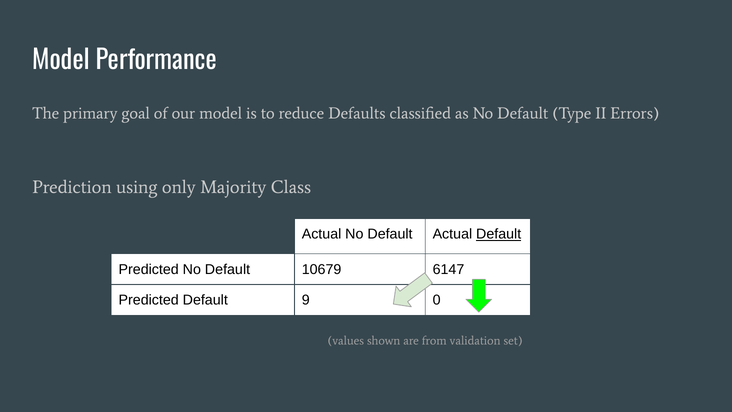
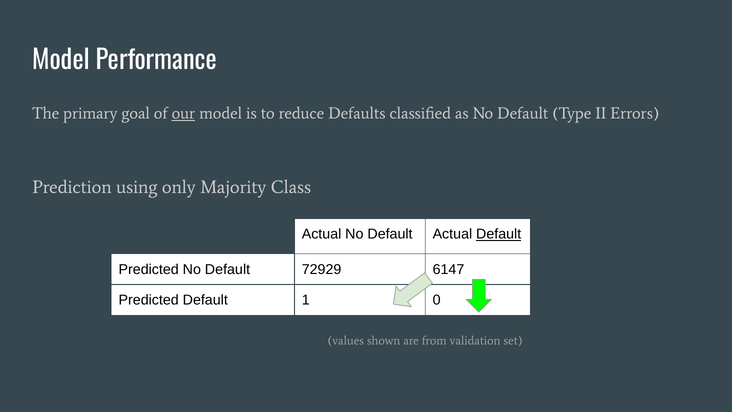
our underline: none -> present (183, 113)
10679: 10679 -> 72929 (322, 269)
9: 9 -> 1 (306, 300)
